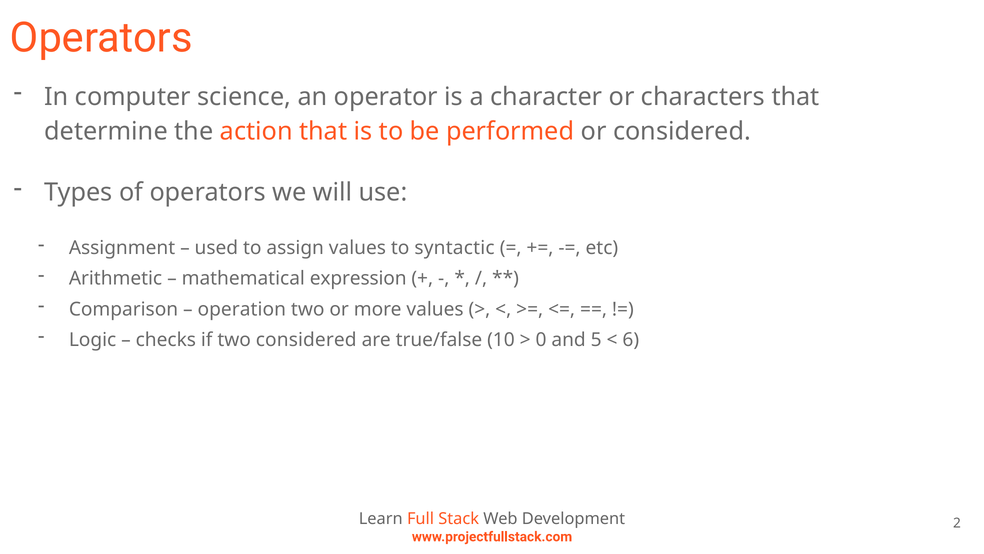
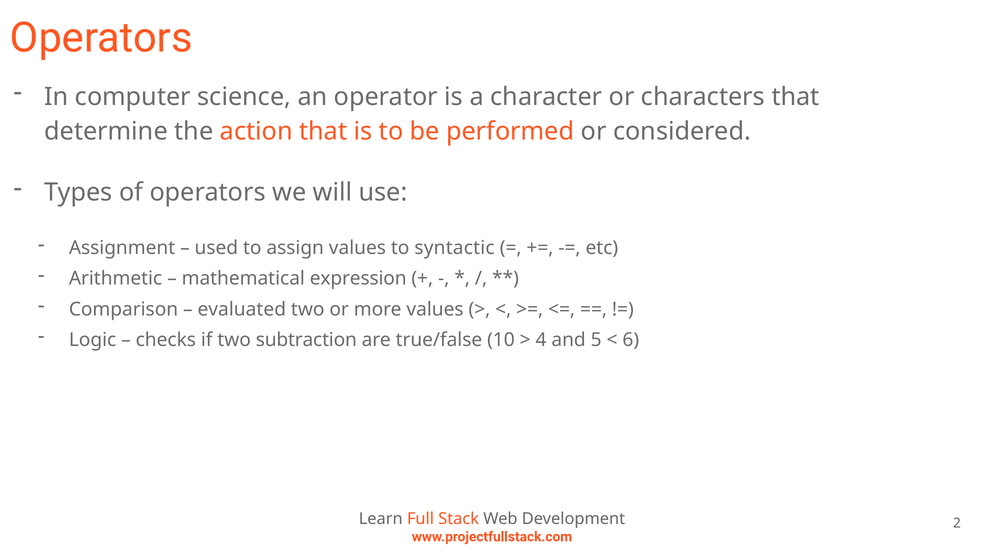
operation: operation -> evaluated (242, 309)
two considered: considered -> subtraction (306, 339)
0: 0 -> 4 (541, 339)
